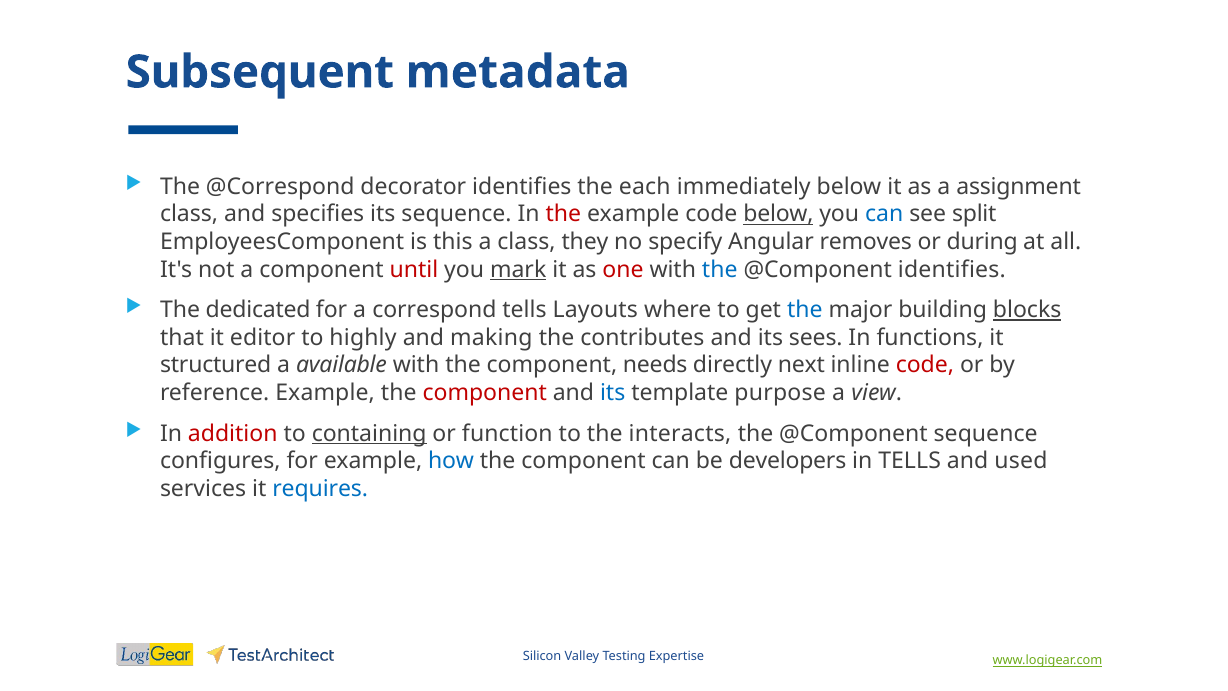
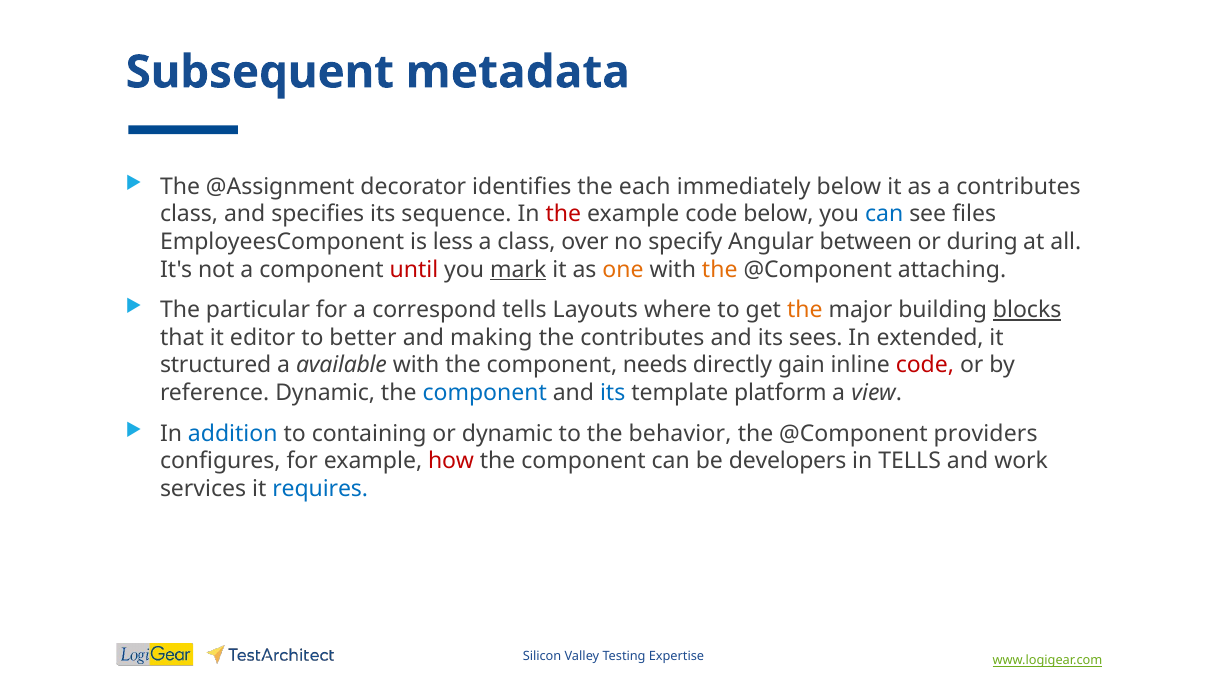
@Correspond: @Correspond -> @Assignment (280, 187)
a assignment: assignment -> contributes (1018, 187)
below underline: present -> none (778, 214)
split: split -> files (974, 214)
this: this -> less (453, 242)
they: they -> over (585, 242)
removes: removes -> between (866, 242)
one colour: red -> orange (623, 270)
the colour: blue -> orange (720, 270)
@Component identifies: identifies -> attaching (952, 270)
dedicated: dedicated -> particular (258, 310)
the colour: blue -> orange (805, 310)
highly: highly -> better (363, 338)
functions: functions -> extended (930, 338)
next: next -> gain (801, 365)
reference Example: Example -> Dynamic (325, 393)
component colour: red -> blue (485, 393)
purpose: purpose -> platform (780, 393)
addition colour: red -> blue (233, 433)
containing underline: present -> none (369, 433)
or function: function -> dynamic (507, 433)
interacts: interacts -> behavior (680, 433)
@Component sequence: sequence -> providers (986, 433)
how colour: blue -> red (451, 461)
used: used -> work (1021, 461)
